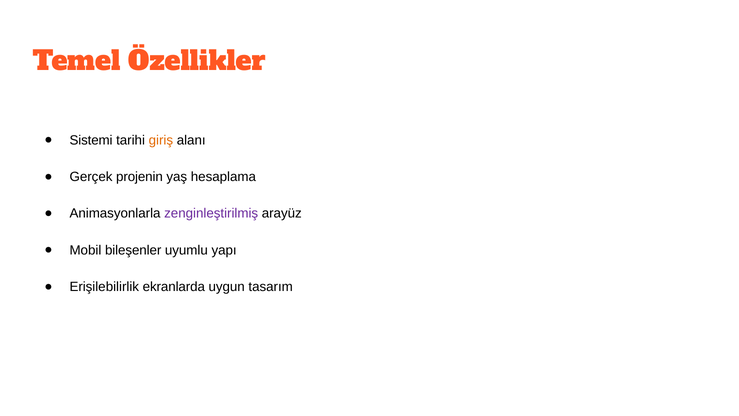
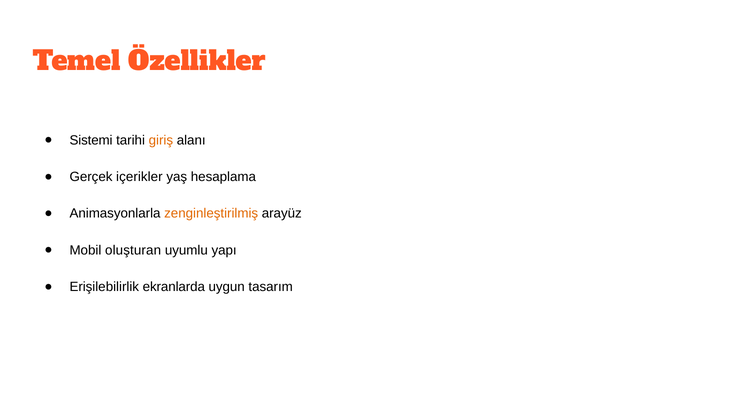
projenin: projenin -> içerikler (139, 177)
zenginleştirilmiş colour: purple -> orange (211, 213)
bileşenler: bileşenler -> oluşturan (133, 250)
